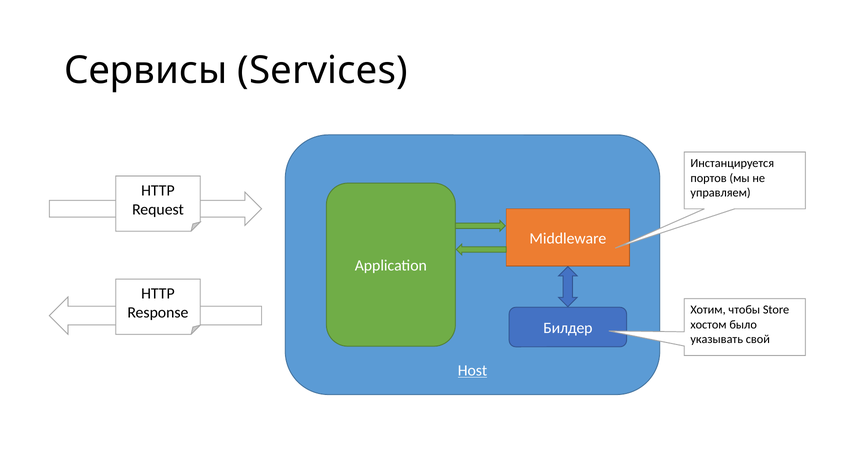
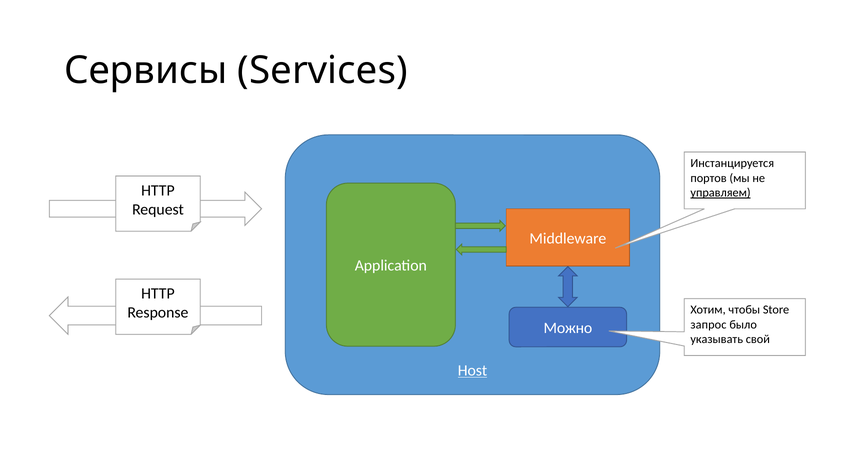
управляем underline: none -> present (721, 193)
хостом: хостом -> запрос (708, 325)
Билдер: Билдер -> Можно (568, 328)
